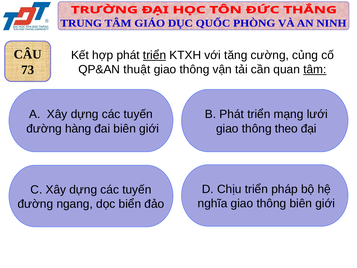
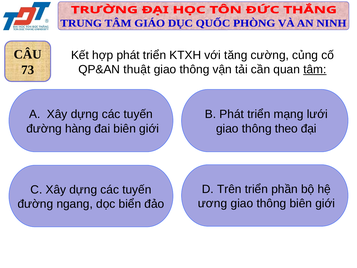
triển underline: present -> none (155, 55)
Chịu: Chịu -> Trên (229, 189)
pháp: pháp -> phần (285, 189)
nghĩa: nghĩa -> ương (212, 203)
